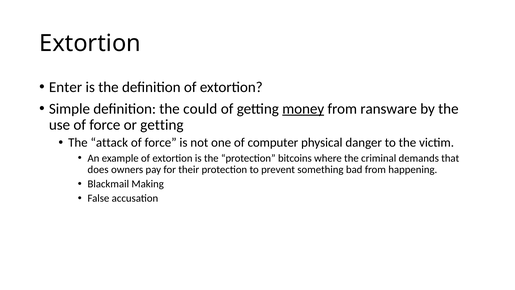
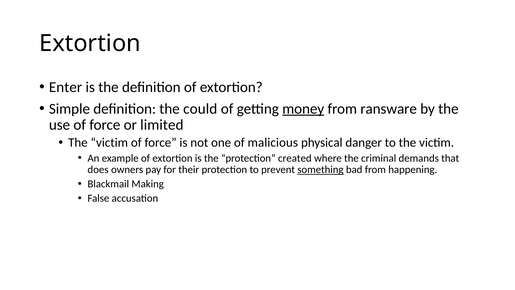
or getting: getting -> limited (162, 125)
attack: attack -> victim (109, 143)
computer: computer -> malicious (273, 143)
bitcoins: bitcoins -> created (295, 158)
something underline: none -> present (320, 170)
